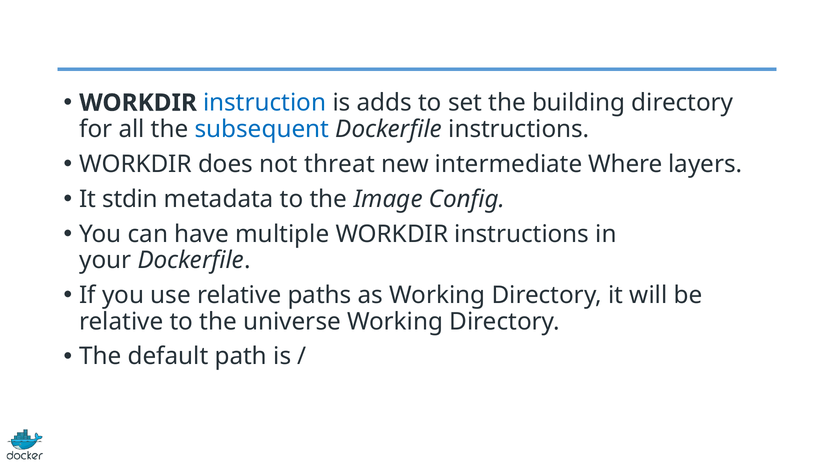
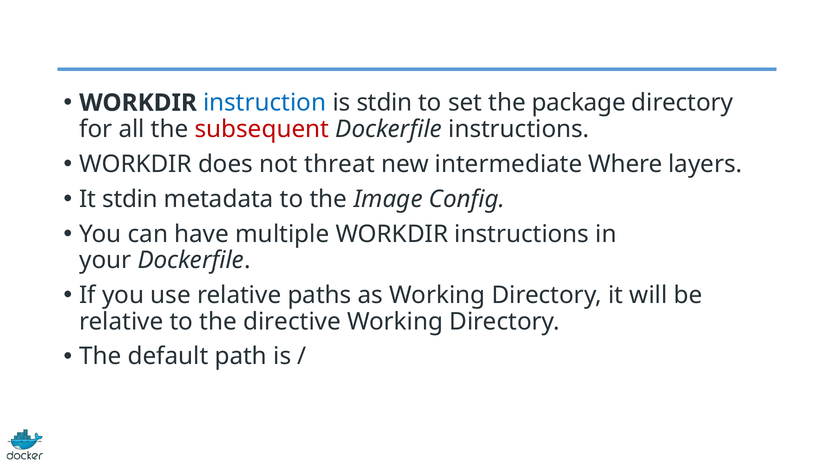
is adds: adds -> stdin (384, 103)
building: building -> package (579, 103)
subsequent colour: blue -> red (262, 129)
universe: universe -> directive (292, 322)
